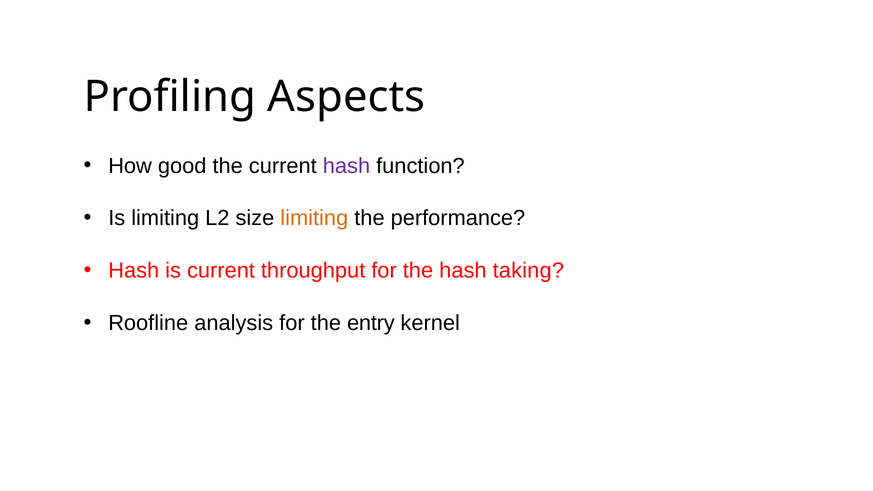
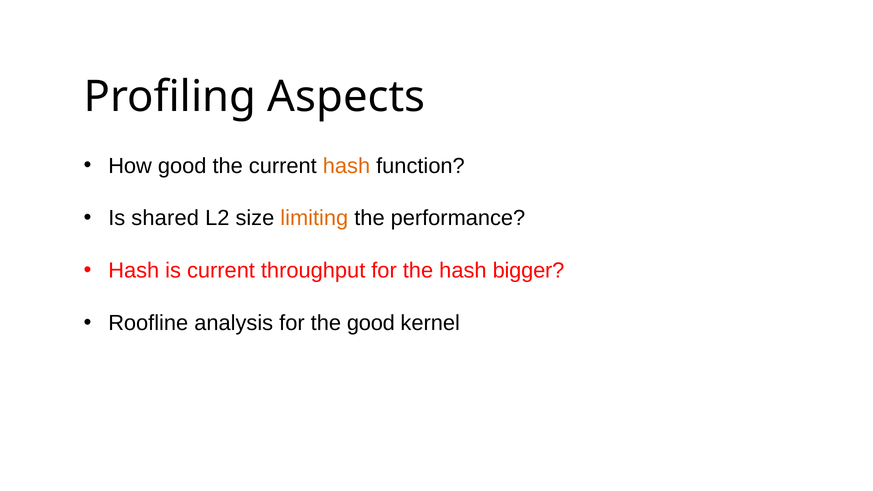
hash colour: purple -> orange (346, 166)
Is limiting: limiting -> shared (165, 218)
taking: taking -> bigger (528, 271)
the entry: entry -> good (371, 323)
